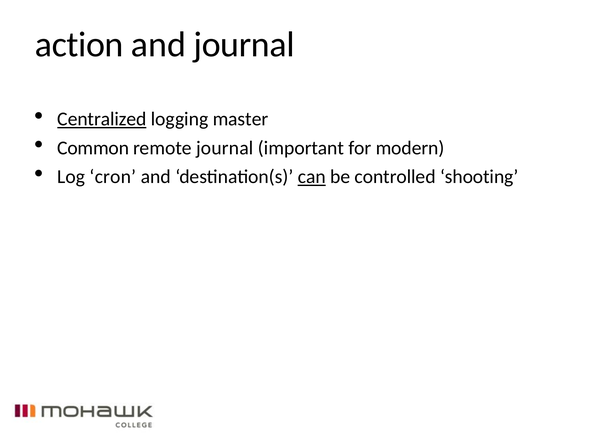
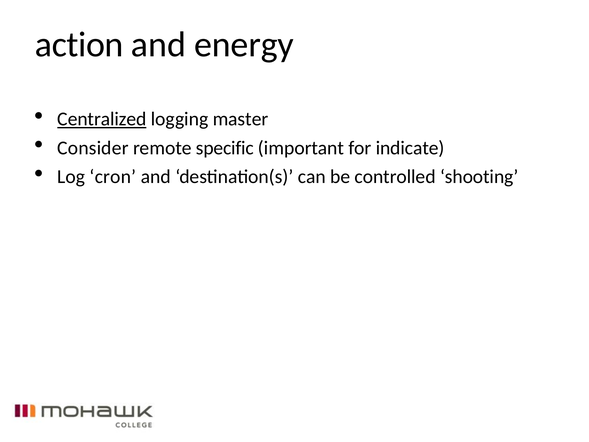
and journal: journal -> energy (244, 45)
Common: Common -> Consider (93, 148)
remote journal: journal -> specific (225, 148)
modern: modern -> indicate (410, 148)
can underline: present -> none (312, 177)
